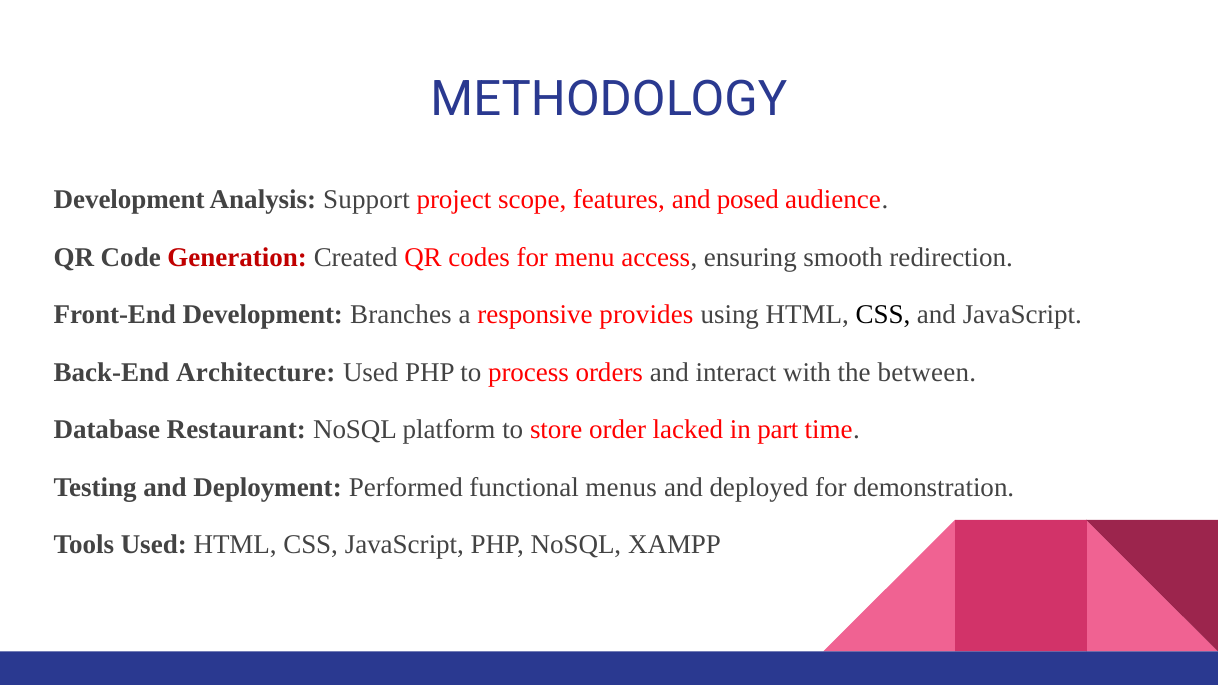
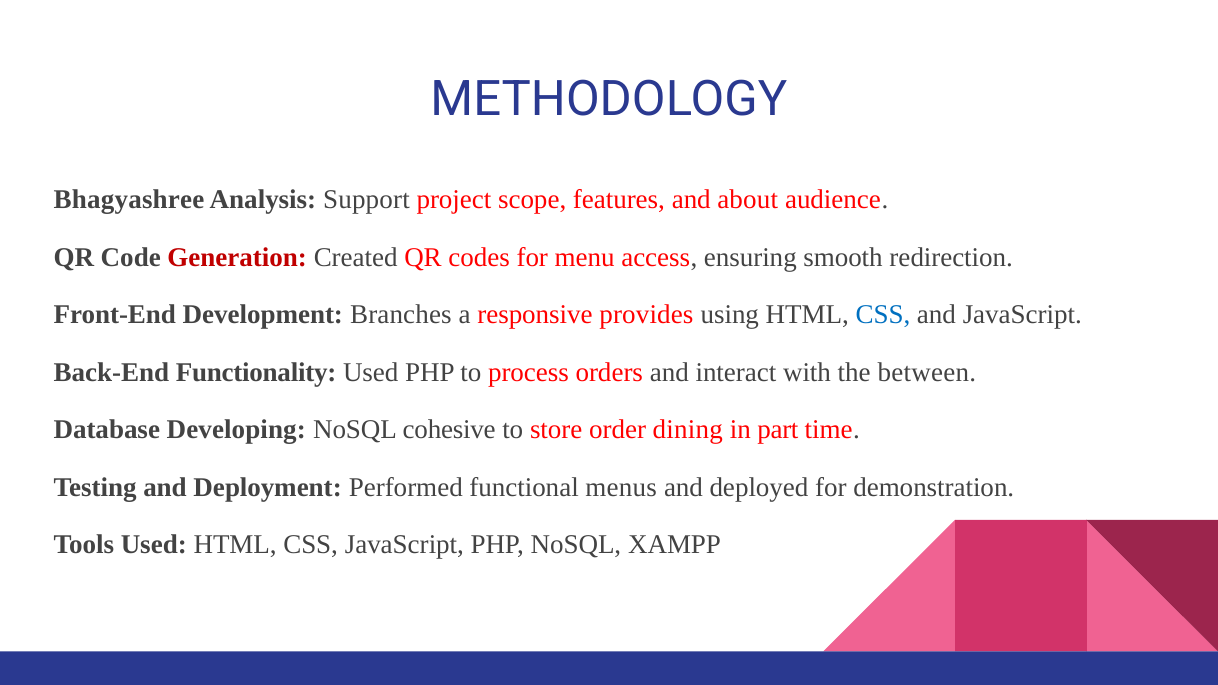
Development: Development -> Bhagyashree (129, 200)
posed: posed -> about (748, 200)
CSS colour: black -> blue (883, 315)
Architecture: Architecture -> Functionality (256, 373)
Restaurant: Restaurant -> Developing (236, 430)
platform: platform -> cohesive (449, 430)
lacked: lacked -> dining (688, 430)
